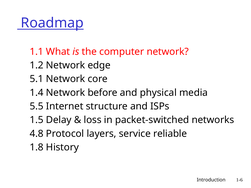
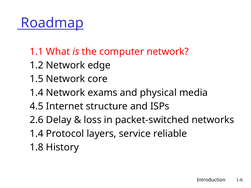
5.1: 5.1 -> 1.5 (37, 79)
before: before -> exams (103, 93)
5.5: 5.5 -> 4.5 (37, 106)
1.5: 1.5 -> 2.6 (37, 120)
4.8: 4.8 -> 1.4 (37, 134)
